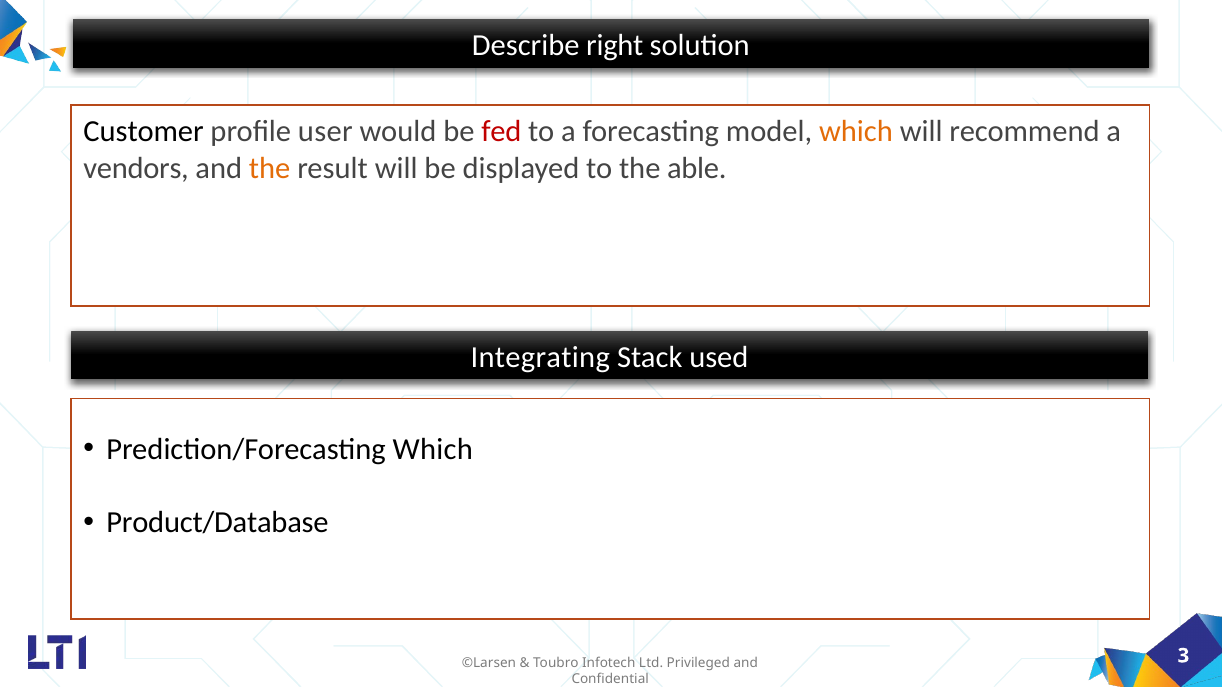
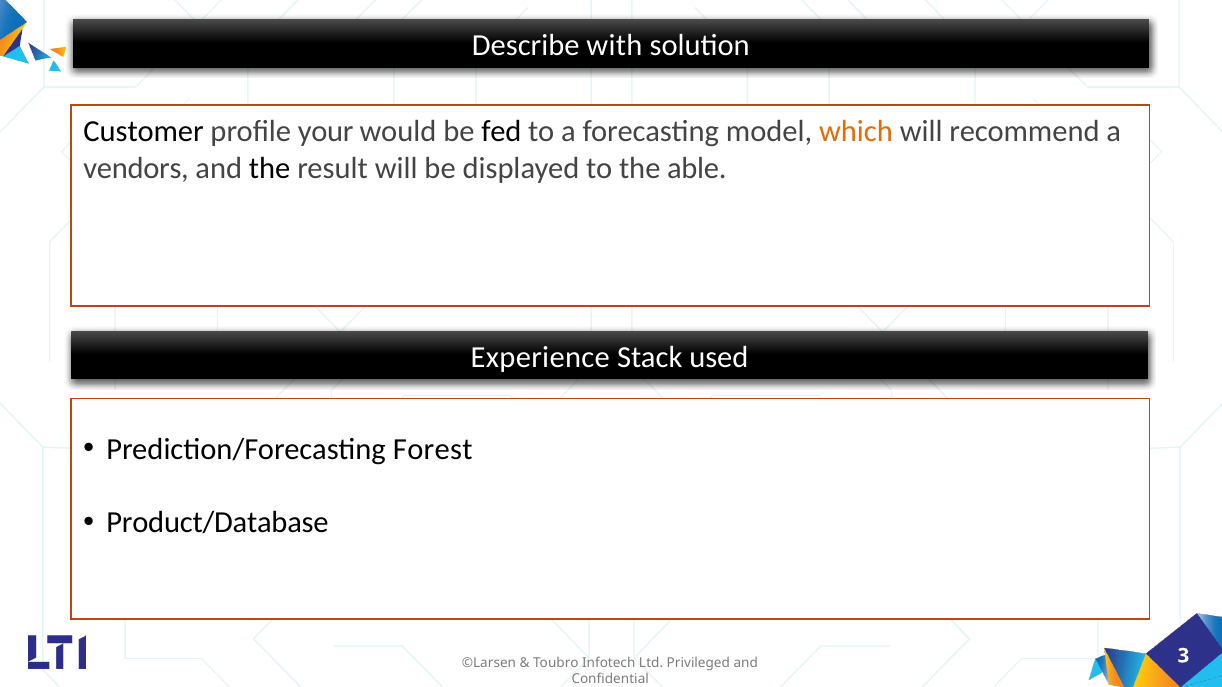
right: right -> with (614, 45)
user: user -> your (326, 132)
fed colour: red -> black (501, 132)
the colour: orange -> black (270, 168)
Integrating: Integrating -> Experience (540, 357)
Prediction/Forecasting Which: Which -> Forest (433, 450)
